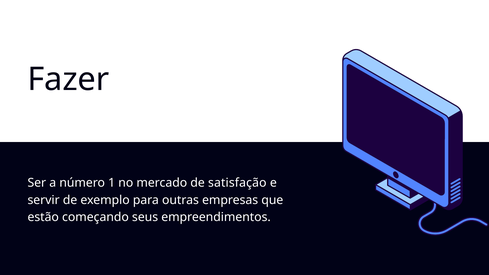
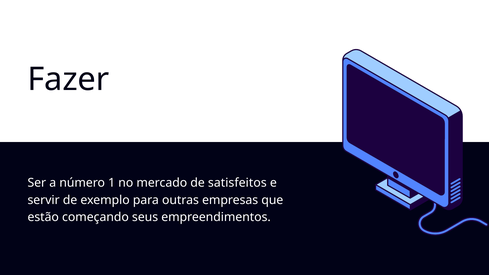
satisfação: satisfação -> satisfeitos (237, 183)
